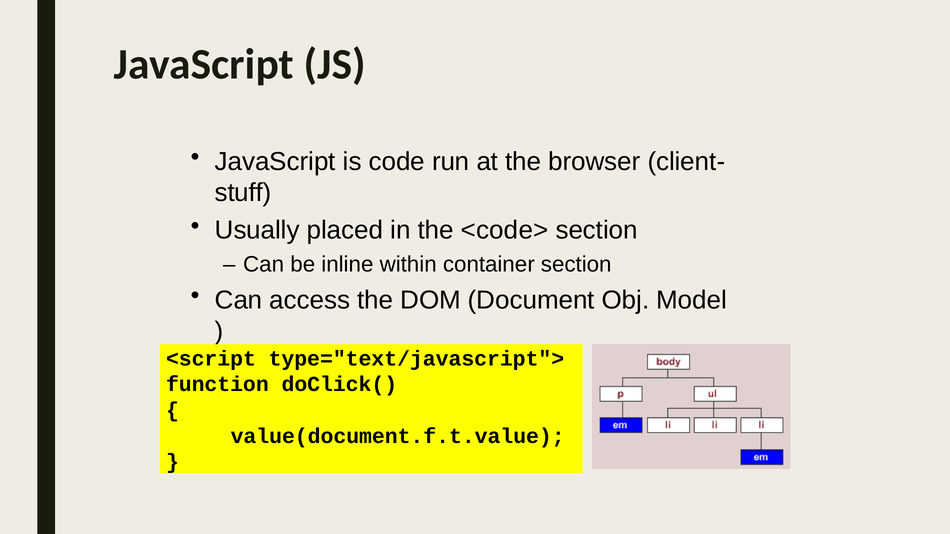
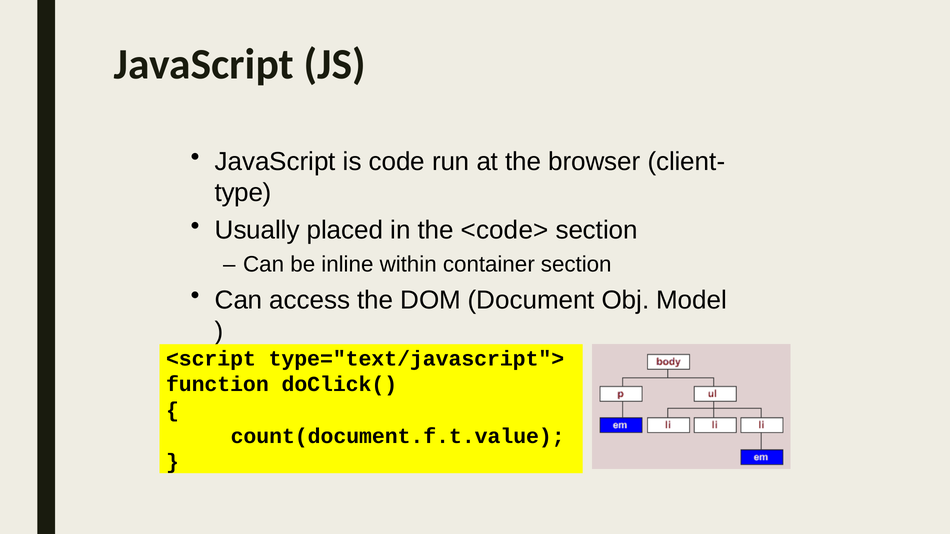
stuff: stuff -> type (243, 193)
value(document.f.t.value: value(document.f.t.value -> count(document.f.t.value (398, 436)
